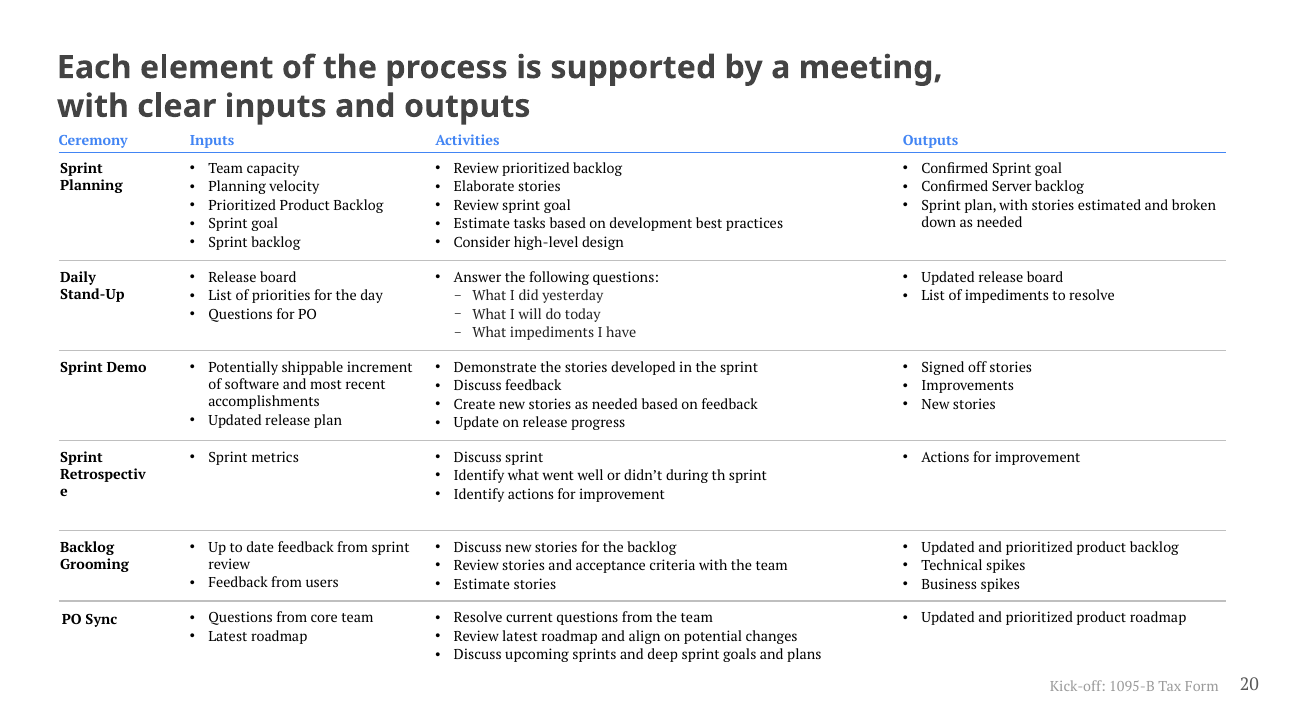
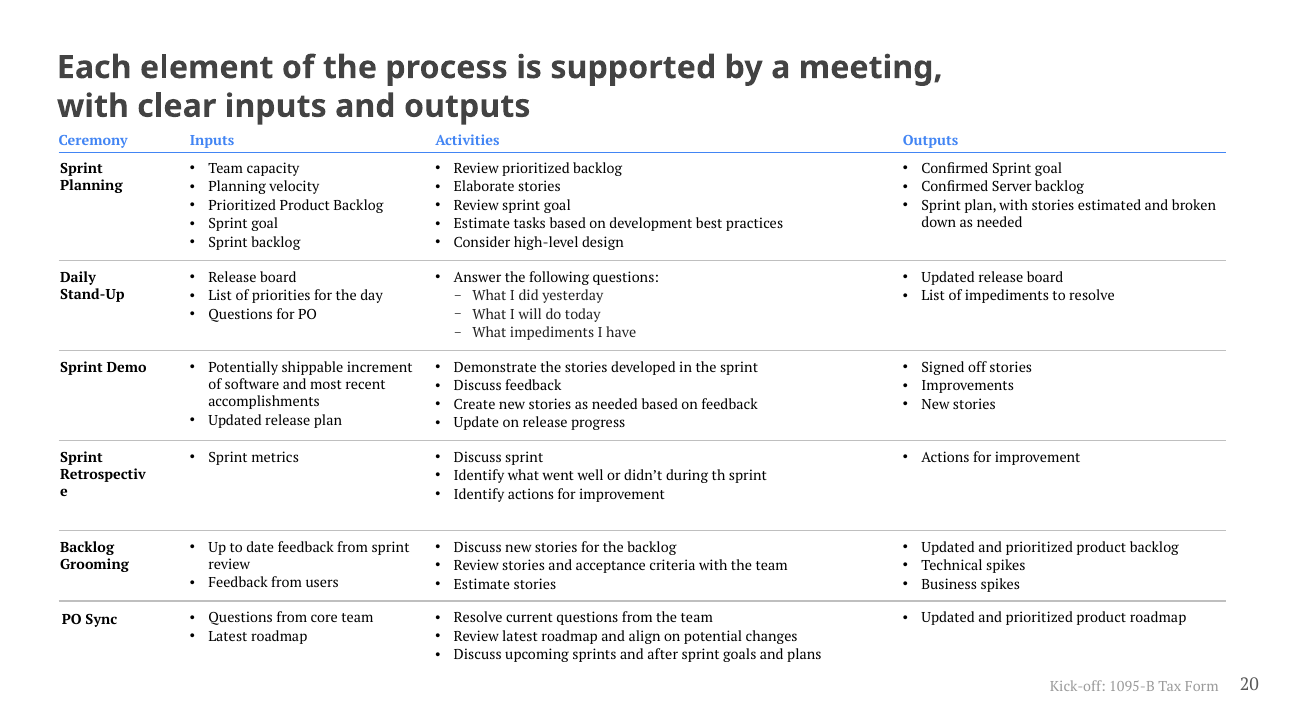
deep: deep -> after (663, 655)
